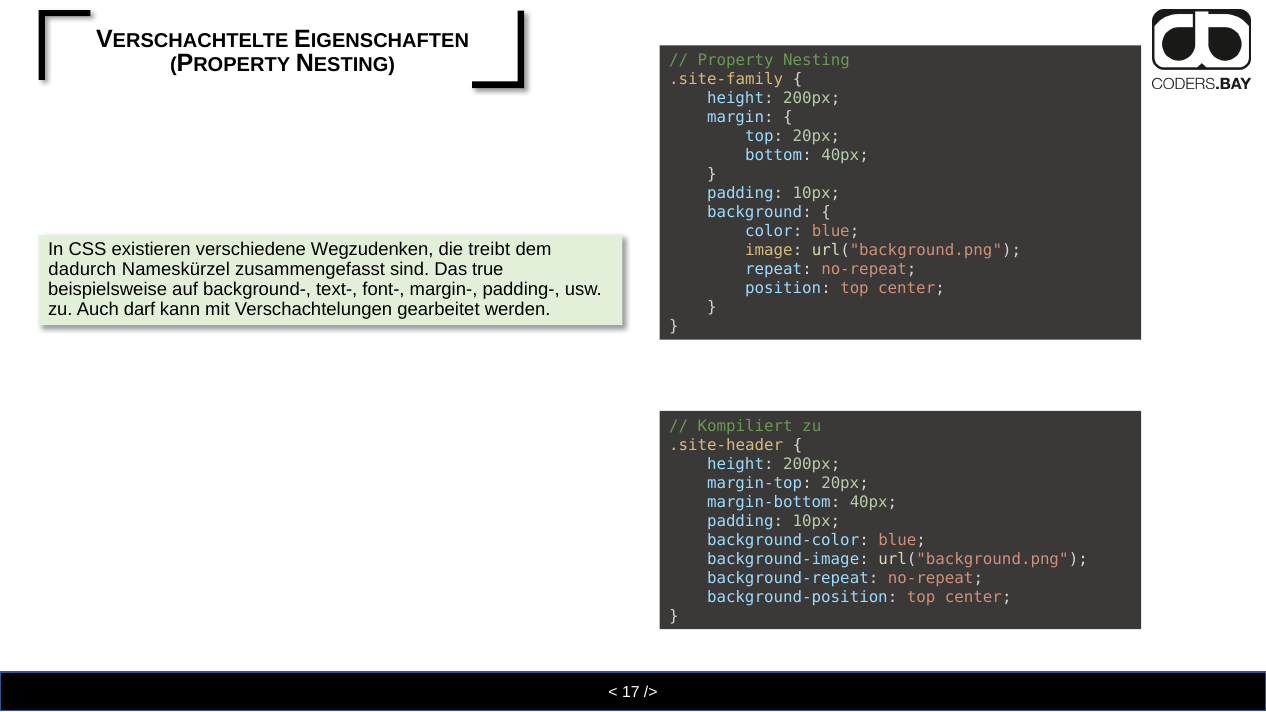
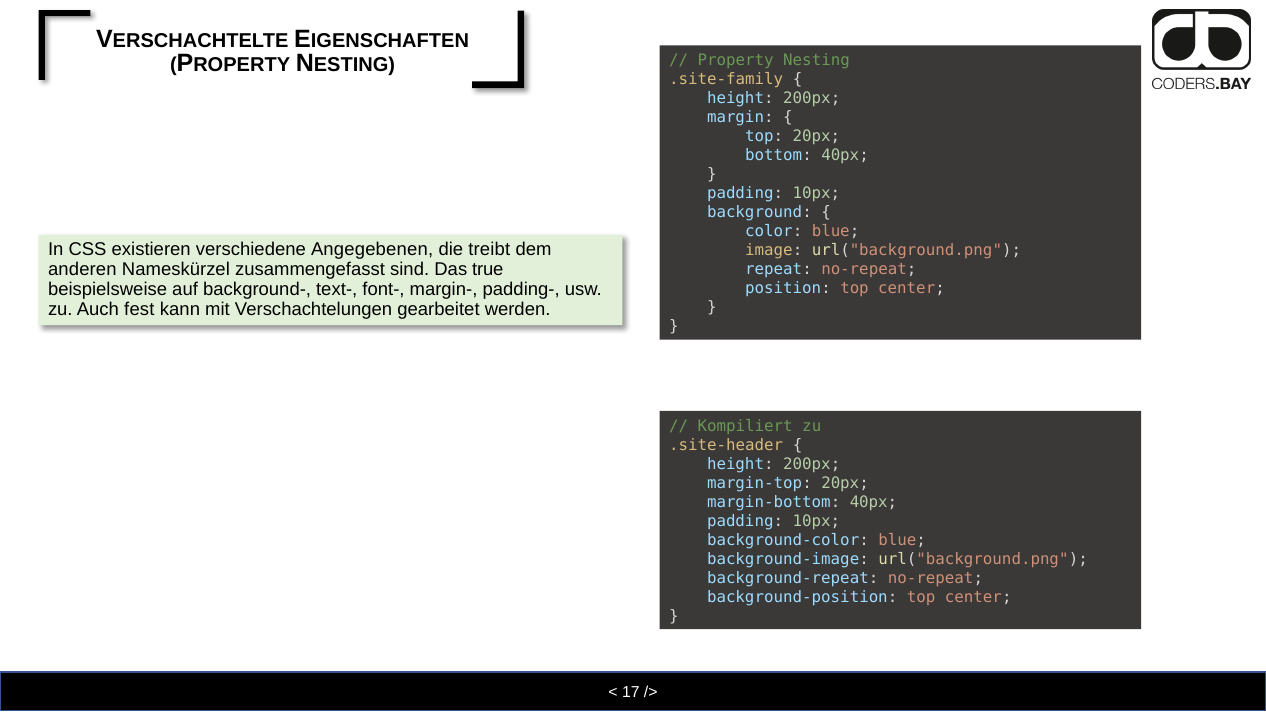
Wegzudenken: Wegzudenken -> Angegebenen (372, 250)
dadurch: dadurch -> anderen (82, 270)
darf: darf -> fest (139, 310)
